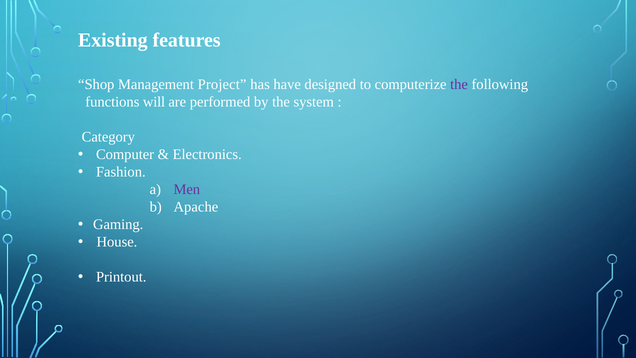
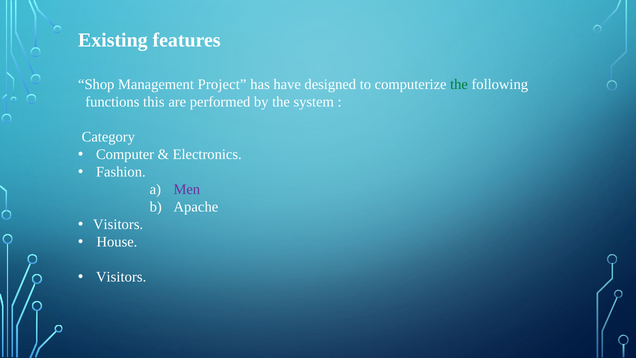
the colour: purple -> green (459, 84)
will: will -> this (154, 102)
Gaming: Gaming -> Visitors (118, 224)
Printout: Printout -> Visitors (121, 277)
